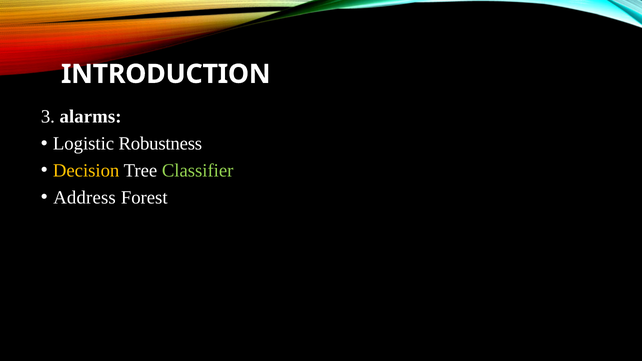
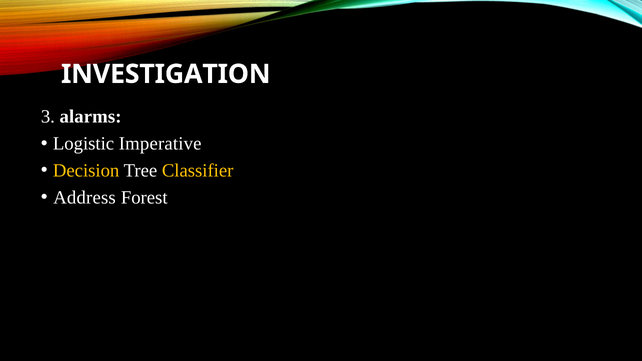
INTRODUCTION: INTRODUCTION -> INVESTIGATION (166, 74)
Robustness: Robustness -> Imperative (160, 144)
Classifier colour: light green -> yellow (198, 171)
